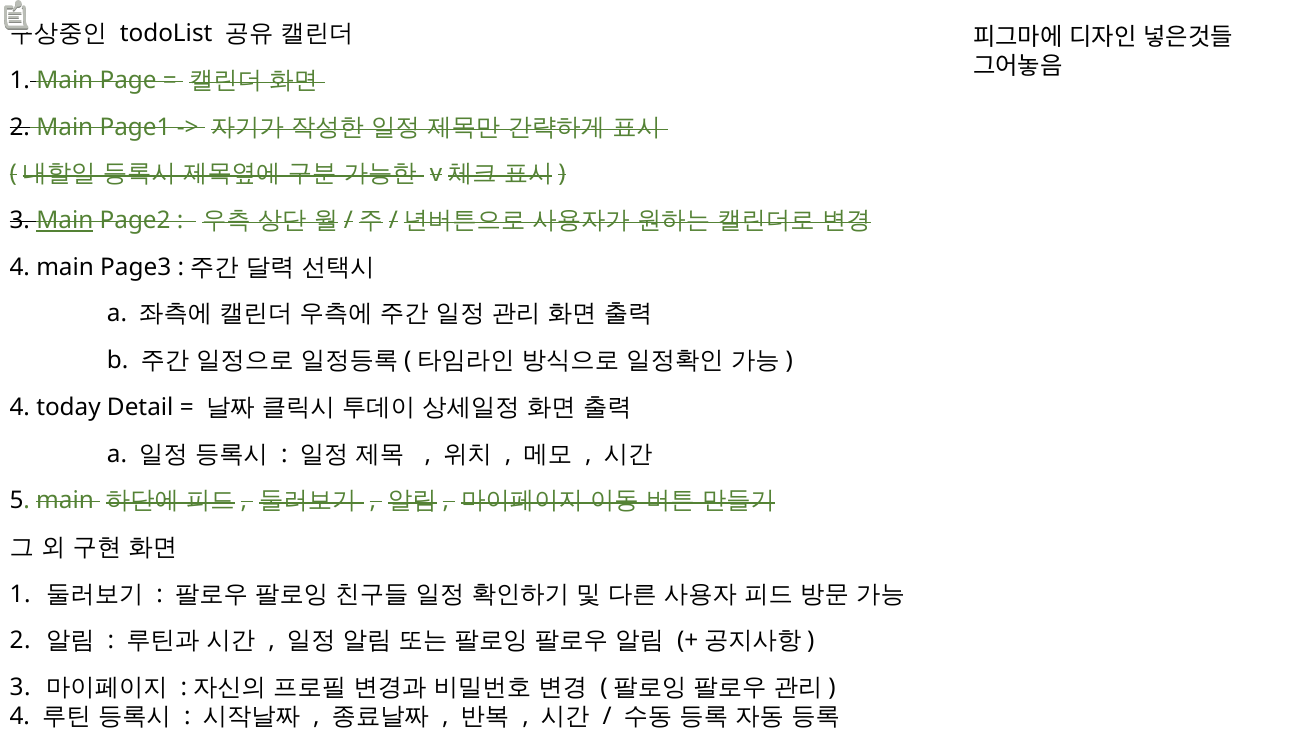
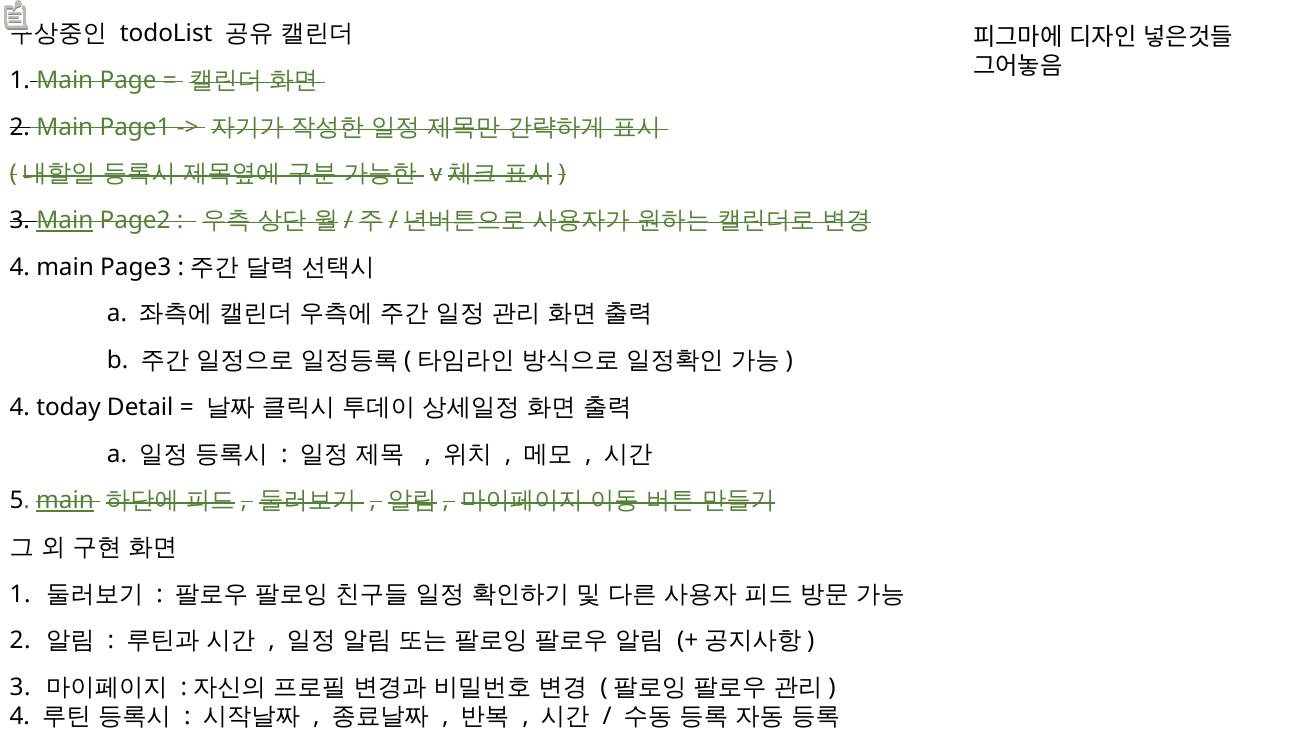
main underline: none -> present (65, 501)
